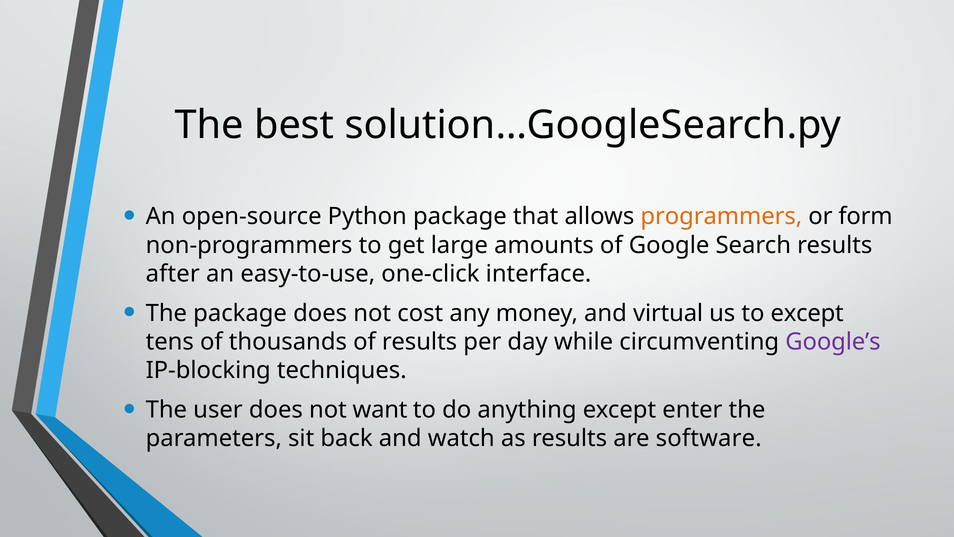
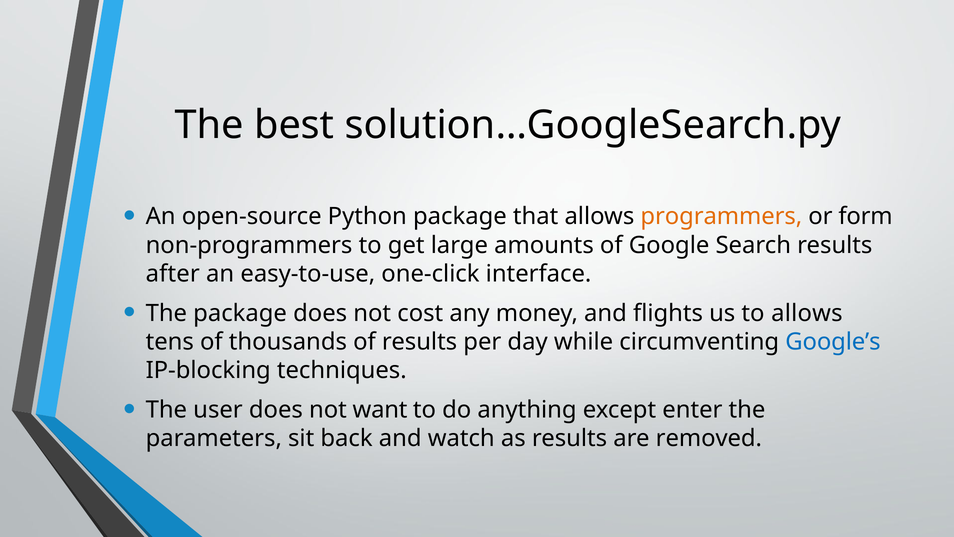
virtual: virtual -> flights (668, 313)
to except: except -> allows (807, 313)
Google’s colour: purple -> blue (833, 342)
software: software -> removed (709, 438)
